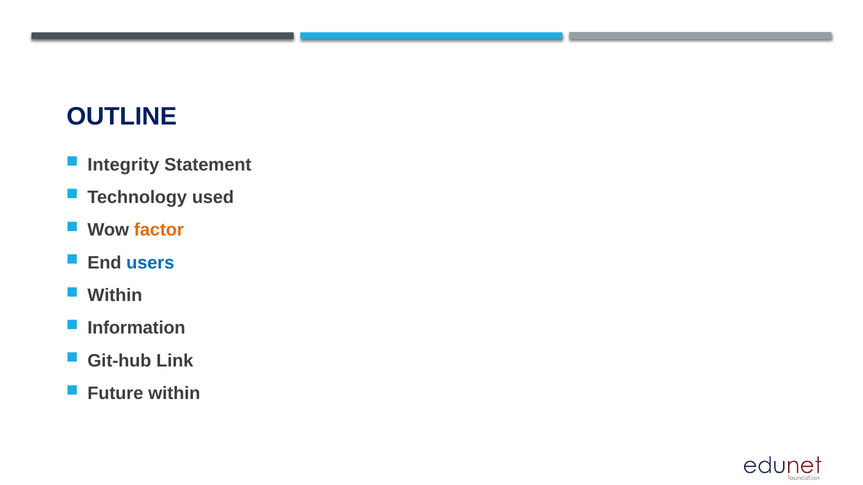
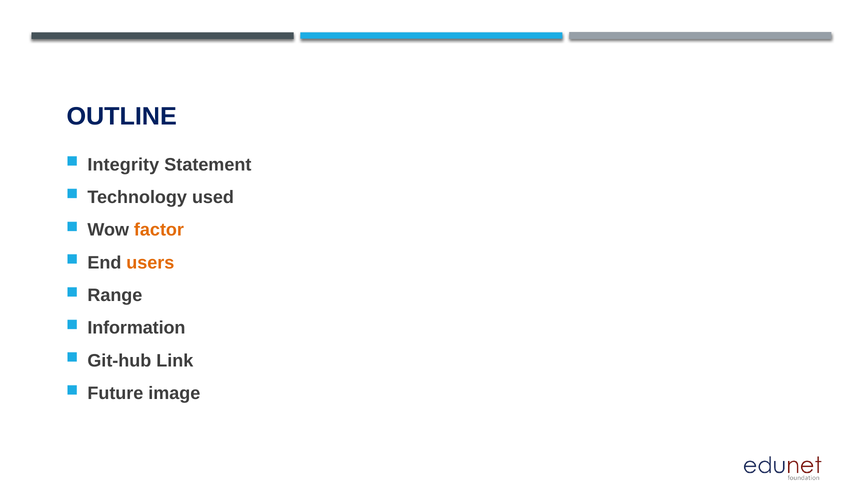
users colour: blue -> orange (150, 263)
Within: Within -> Range (115, 296)
Future within: within -> image (174, 394)
